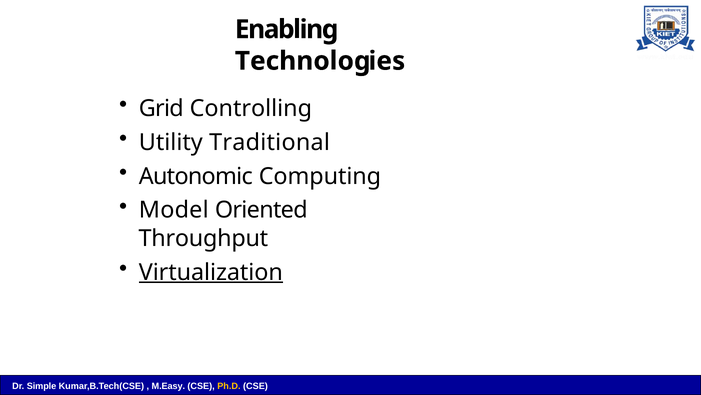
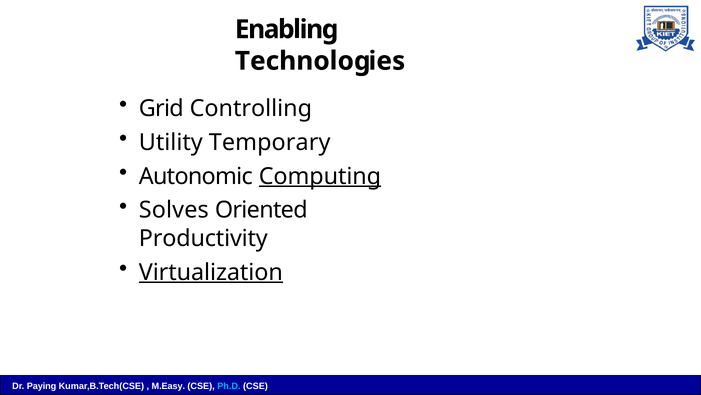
Traditional: Traditional -> Temporary (270, 142)
Computing underline: none -> present (320, 176)
Model: Model -> Solves (174, 210)
Throughput: Throughput -> Productivity (203, 238)
Simple: Simple -> Paying (42, 385)
Ph.D colour: yellow -> light blue (229, 385)
